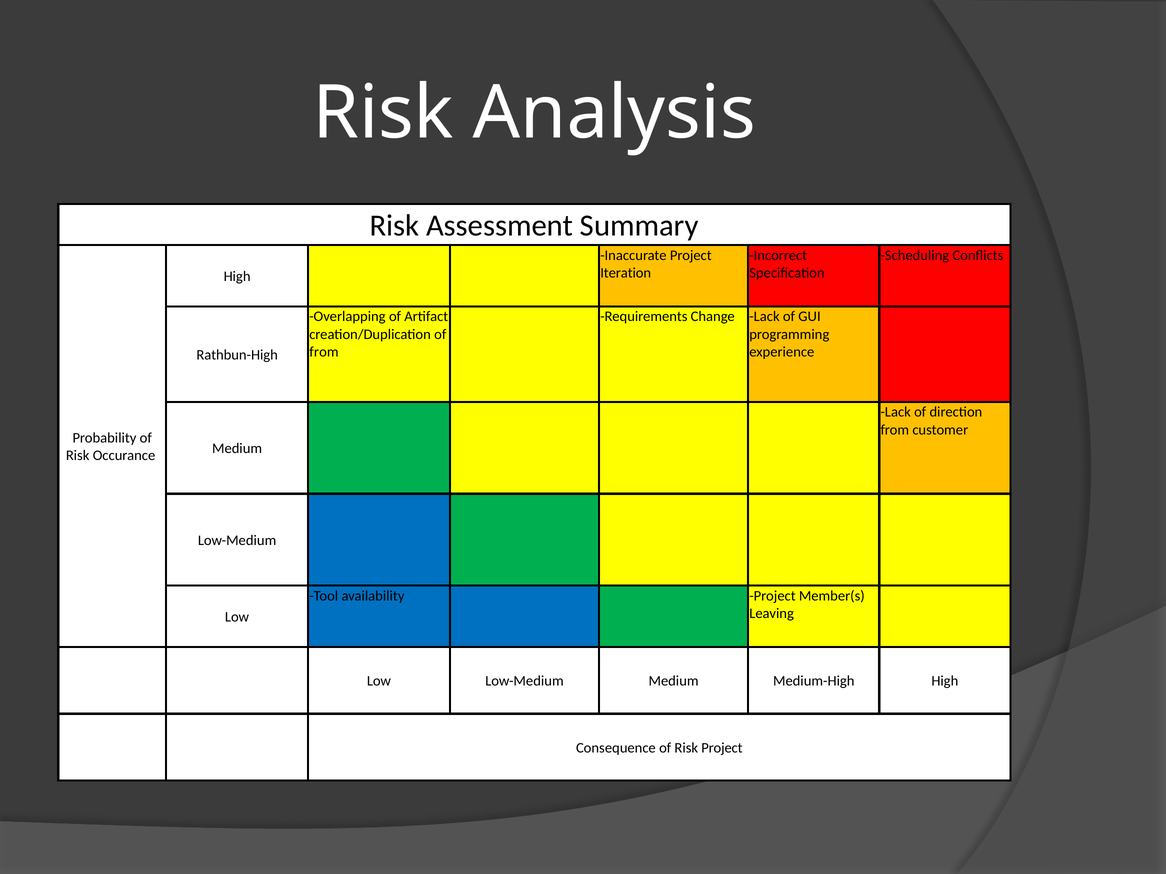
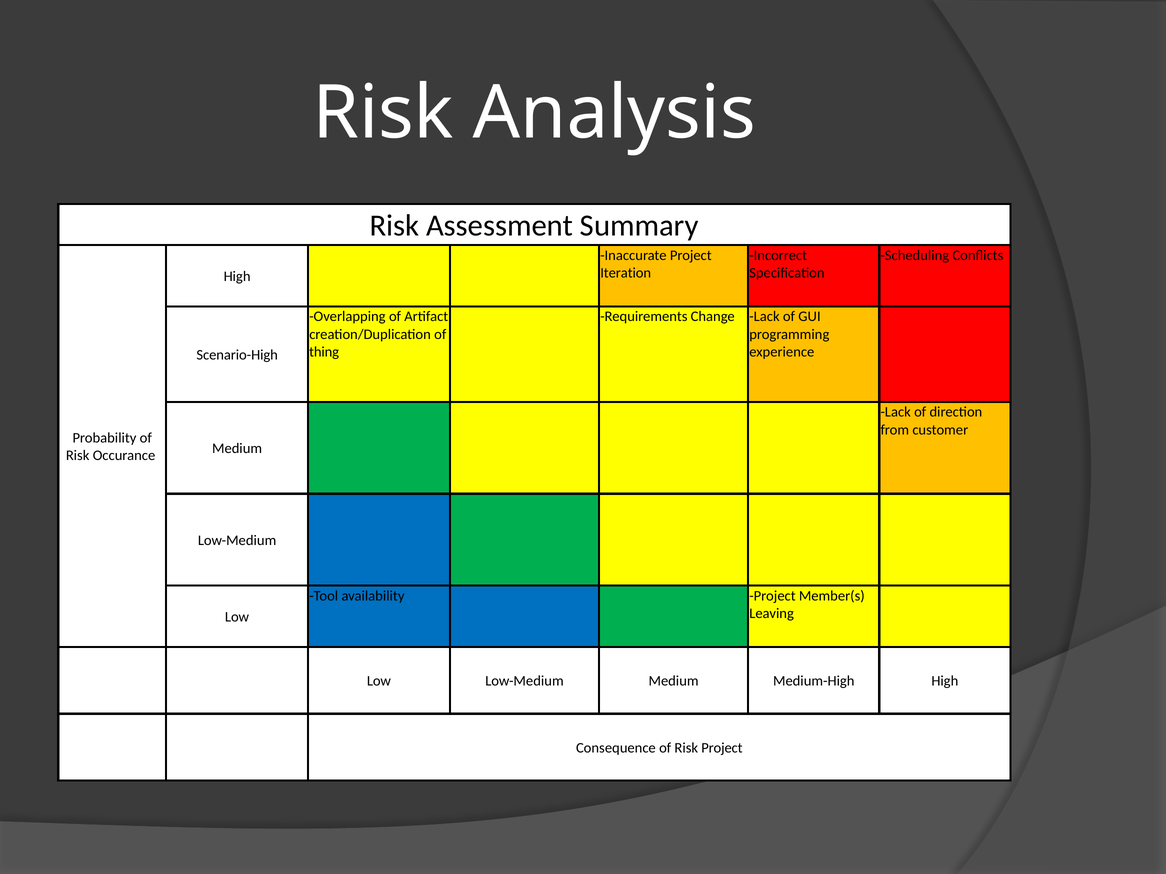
from: from -> thing (324, 352)
Rathbun-High: Rathbun-High -> Scenario-High (237, 355)
